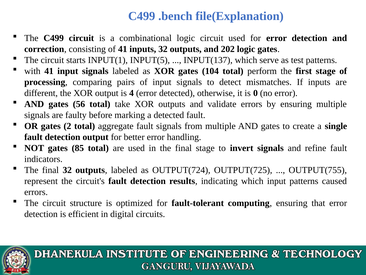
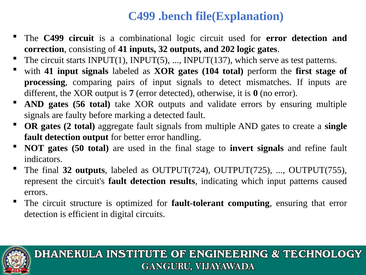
4: 4 -> 7 (132, 93)
85: 85 -> 50 (78, 148)
